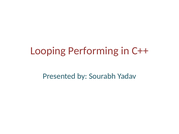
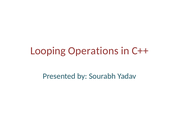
Performing: Performing -> Operations (93, 51)
